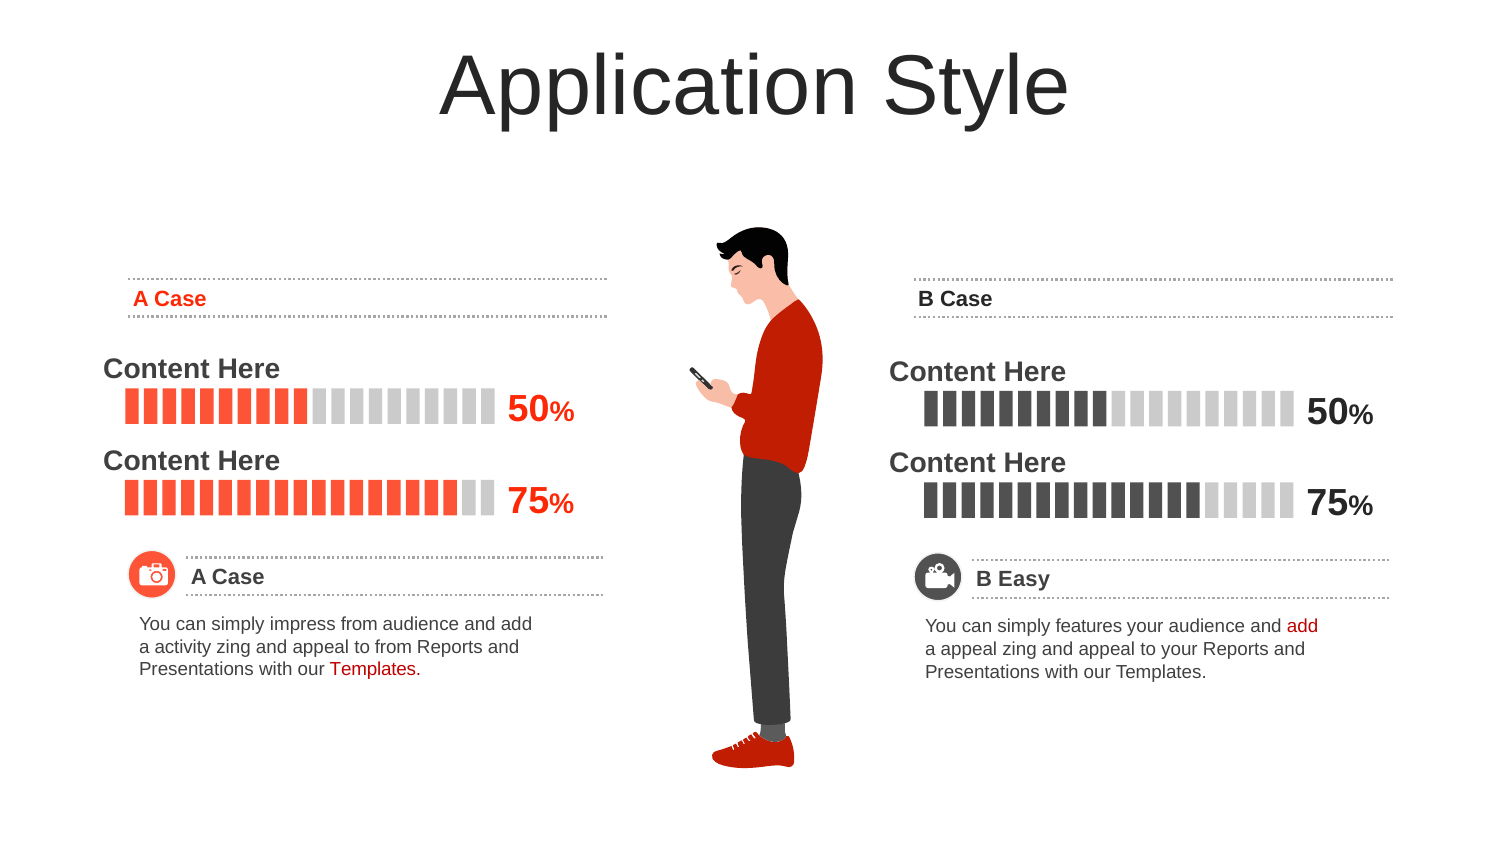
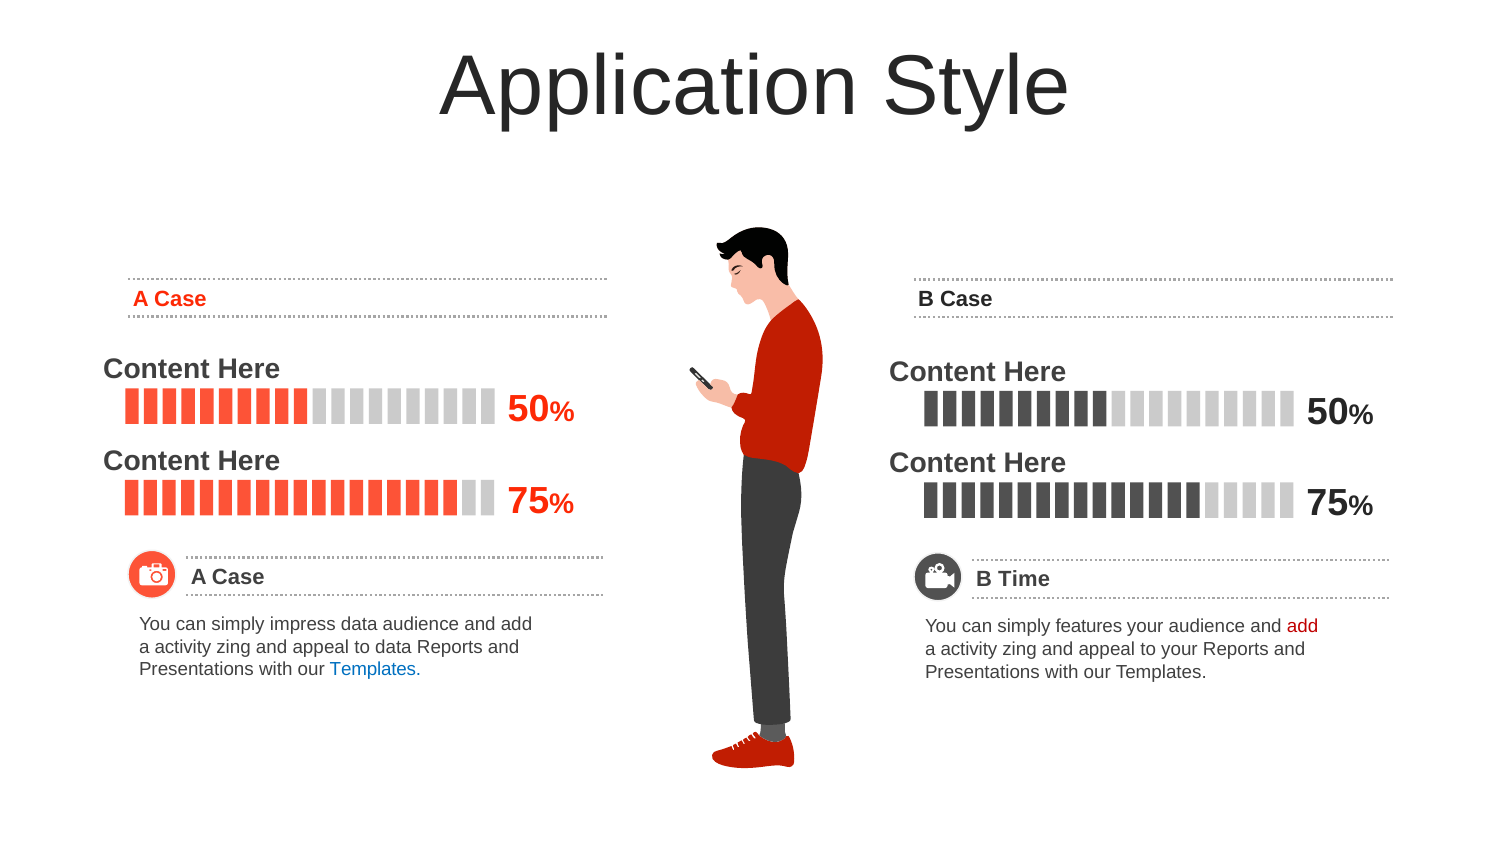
Easy: Easy -> Time (1024, 579)
impress from: from -> data (359, 624)
to from: from -> data (393, 647)
appeal: appeal -> activity (969, 649)
Templates colour: red -> blue (375, 669)
